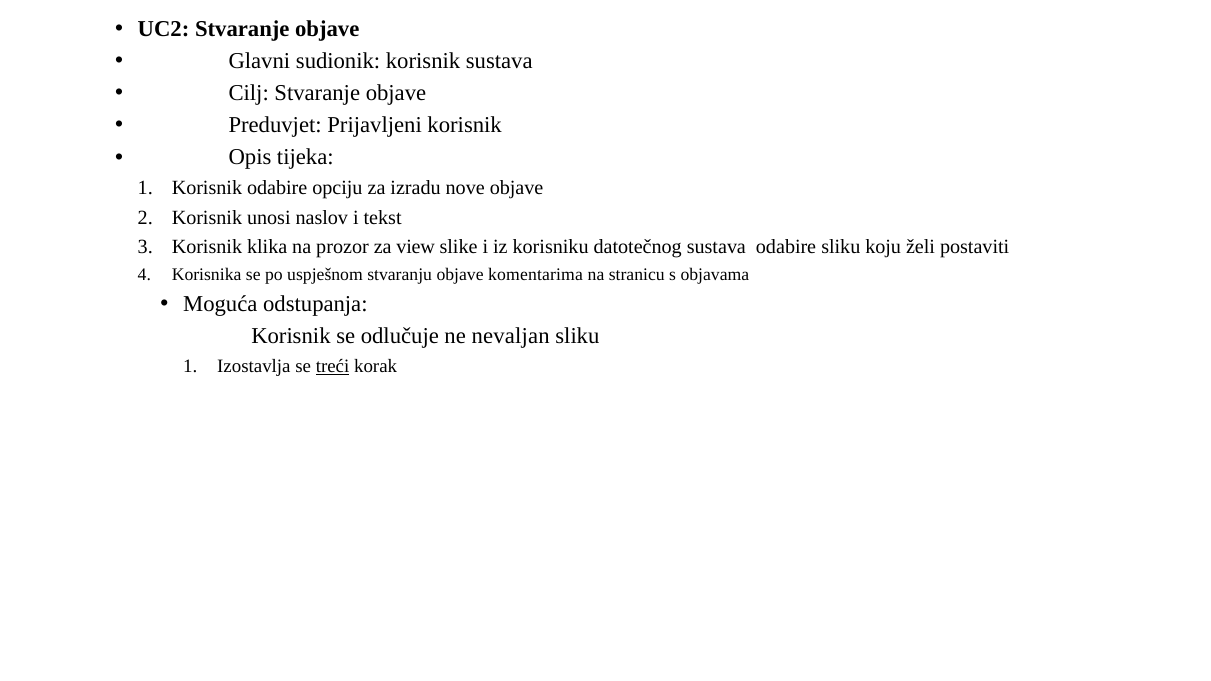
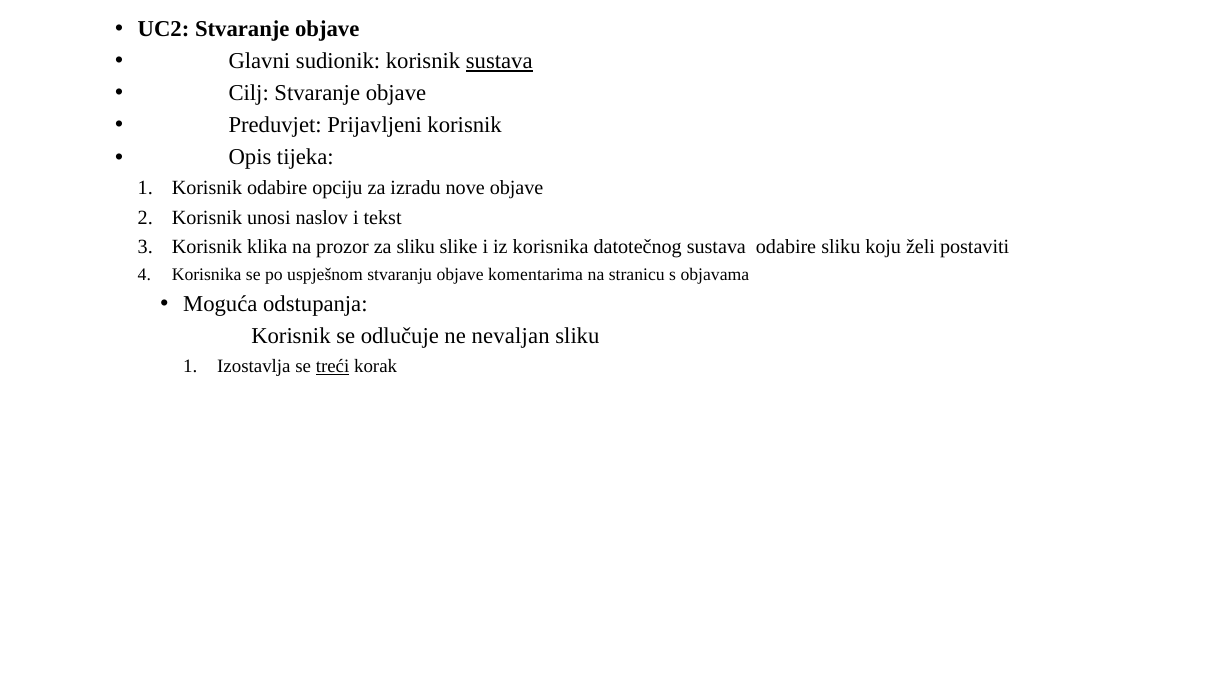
sustava underline: none -> present (499, 61)
za view: view -> sliku (416, 247)
iz korisniku: korisniku -> korisnika (551, 247)
